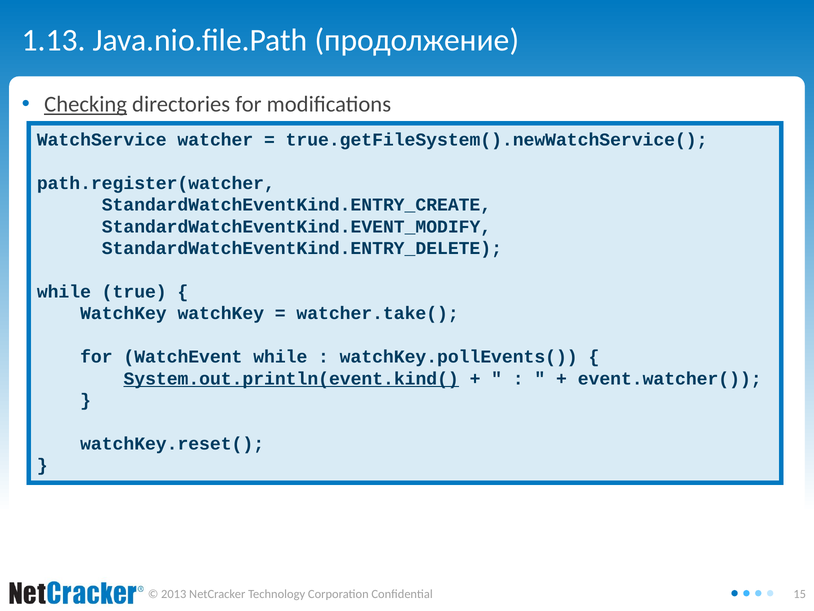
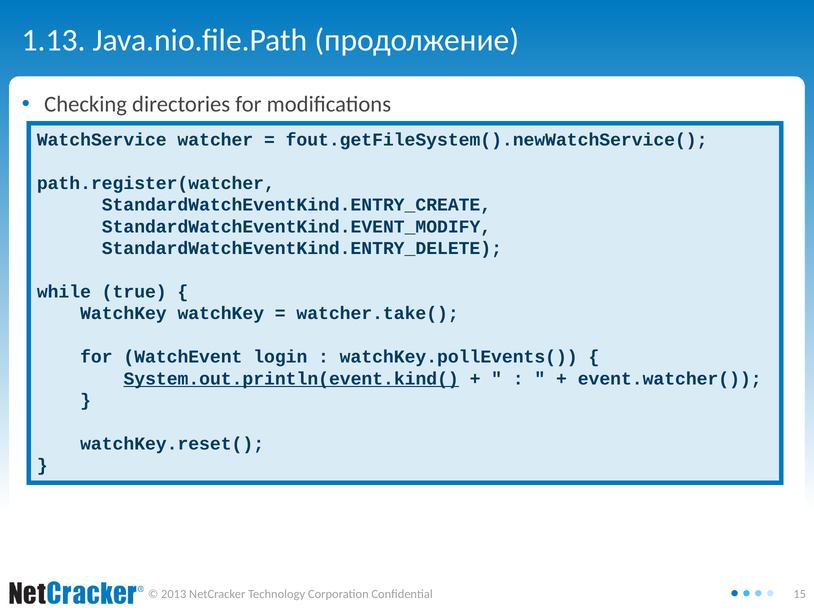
Checking underline: present -> none (86, 104)
true.getFileSystem().newWatchService(: true.getFileSystem().newWatchService( -> fout.getFileSystem().newWatchService( (497, 140)
WatchEvent while: while -> login (280, 357)
